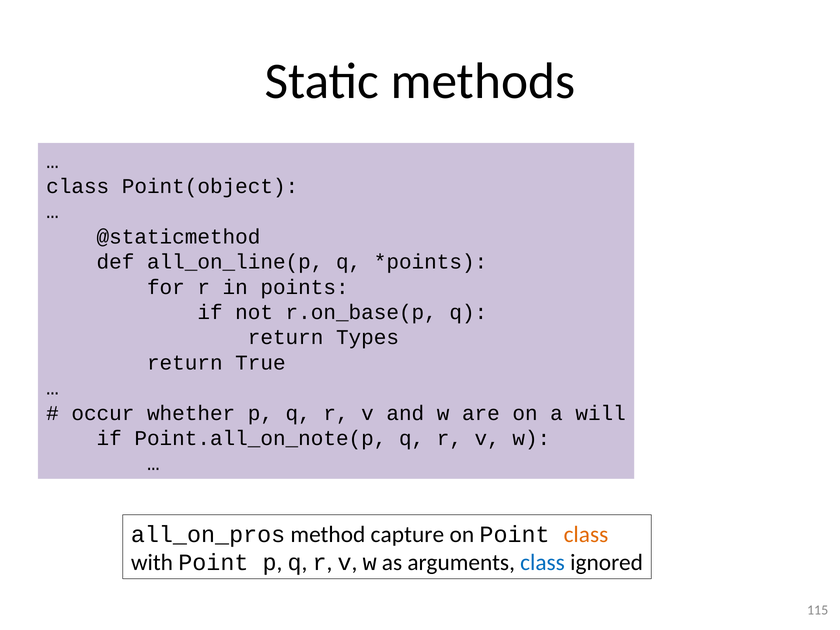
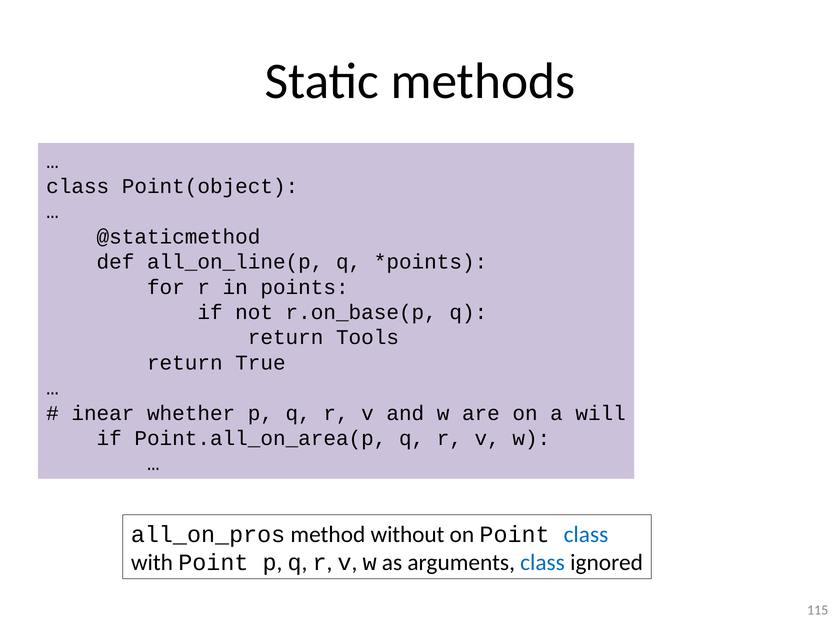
Types: Types -> Tools (368, 338)
occur: occur -> inear (103, 413)
Point.all_on_note(p: Point.all_on_note(p -> Point.all_on_area(p (260, 438)
capture: capture -> without (407, 534)
class colour: orange -> blue (586, 534)
